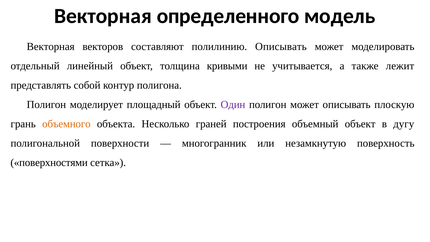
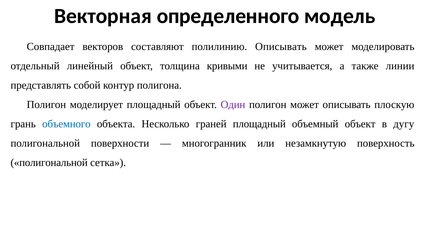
Векторная: Векторная -> Совпадает (51, 46)
лежит: лежит -> линии (400, 66)
объемного colour: orange -> blue (66, 124)
граней построения: построения -> площадный (259, 124)
поверхностями: поверхностями -> полигональной (49, 163)
